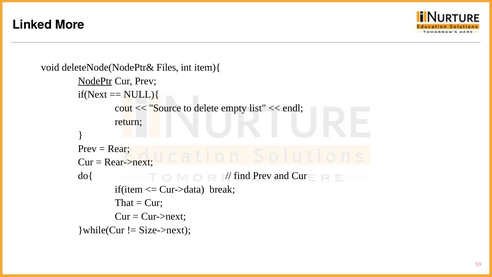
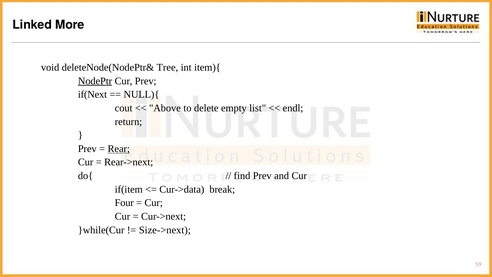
Files: Files -> Tree (167, 67)
Source: Source -> Above (165, 108)
Rear underline: none -> present (119, 149)
That: That -> Four (124, 203)
